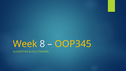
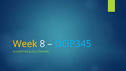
OOP345 colour: yellow -> light blue (73, 44)
